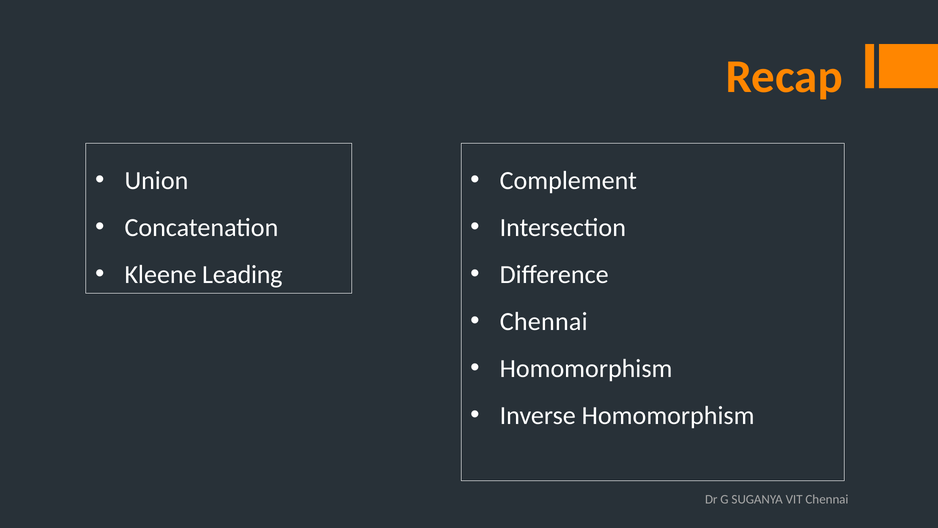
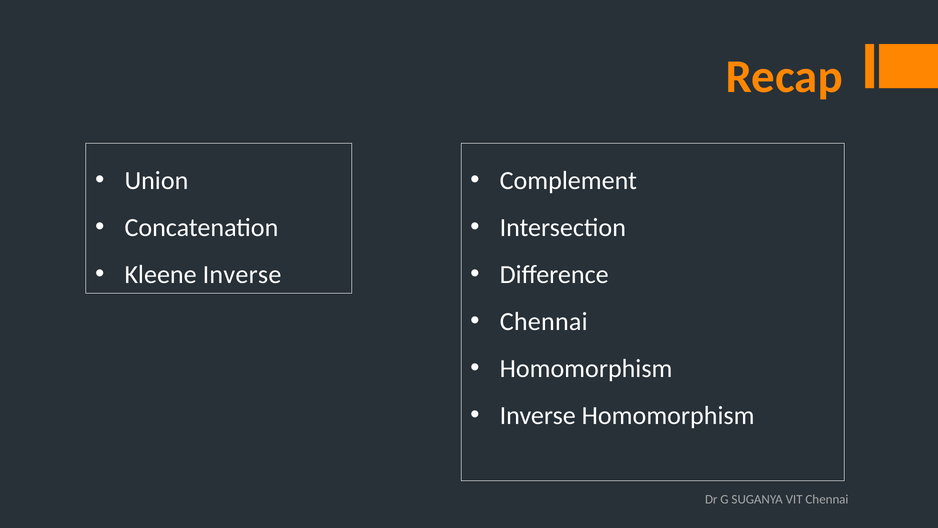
Kleene Leading: Leading -> Inverse (242, 275)
